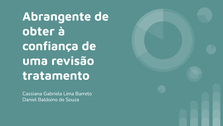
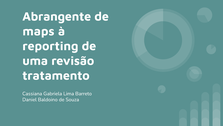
obter: obter -> maps (38, 31)
confiança: confiança -> reporting (50, 46)
